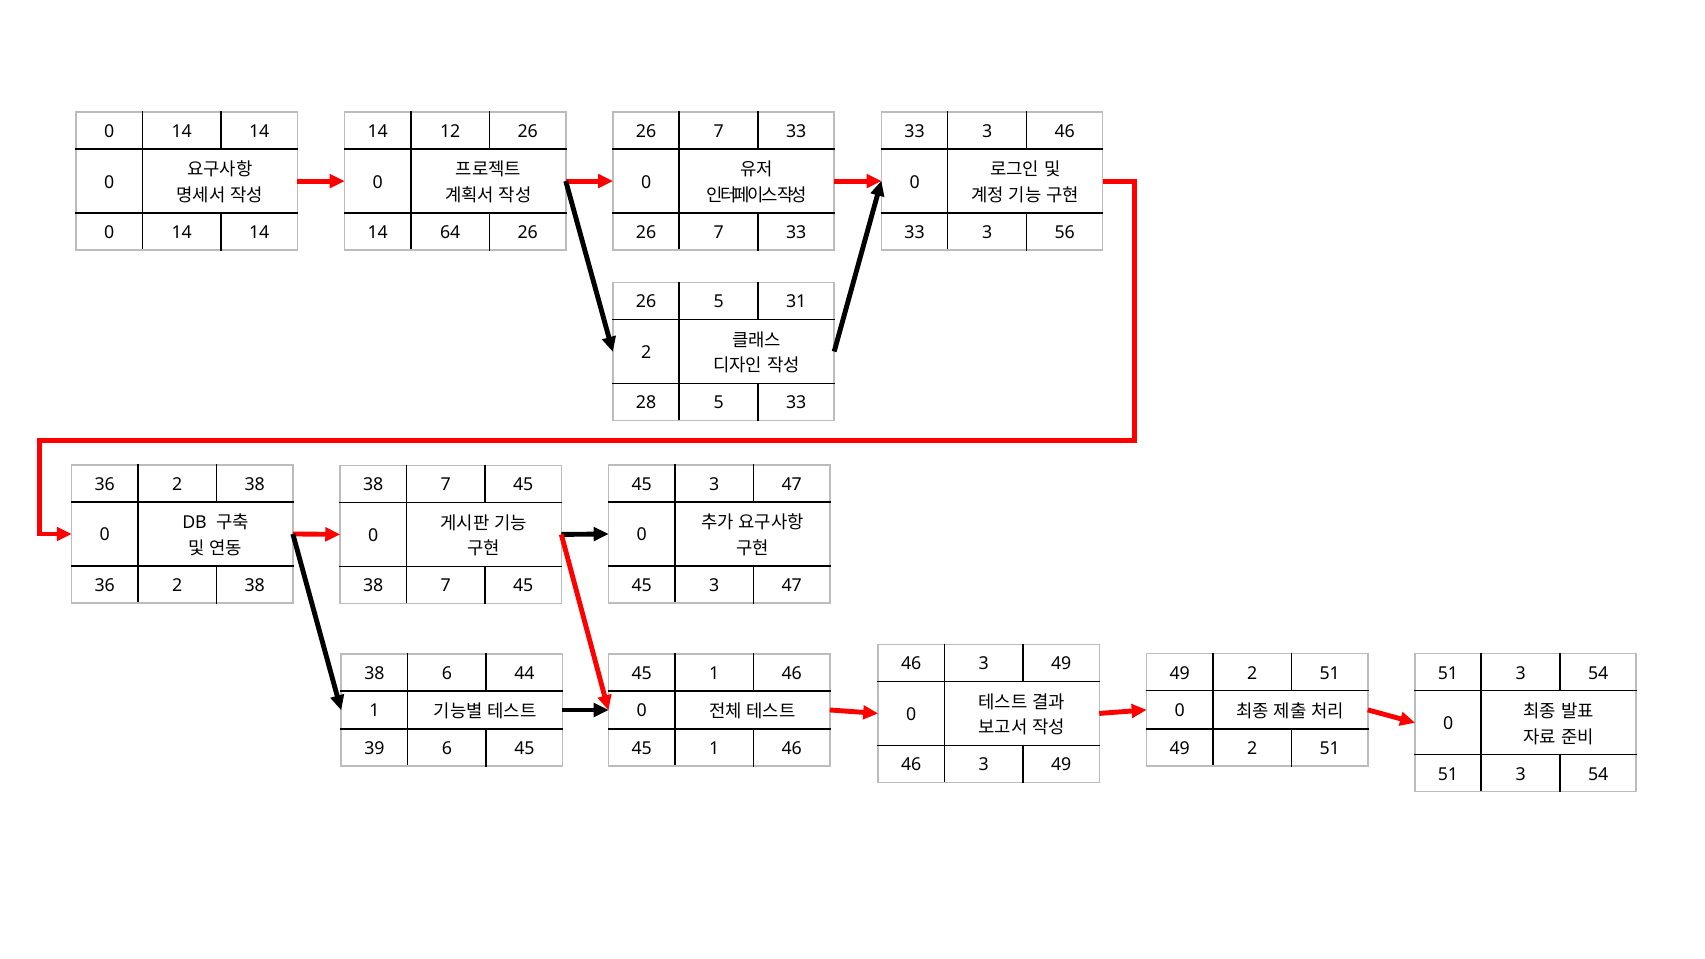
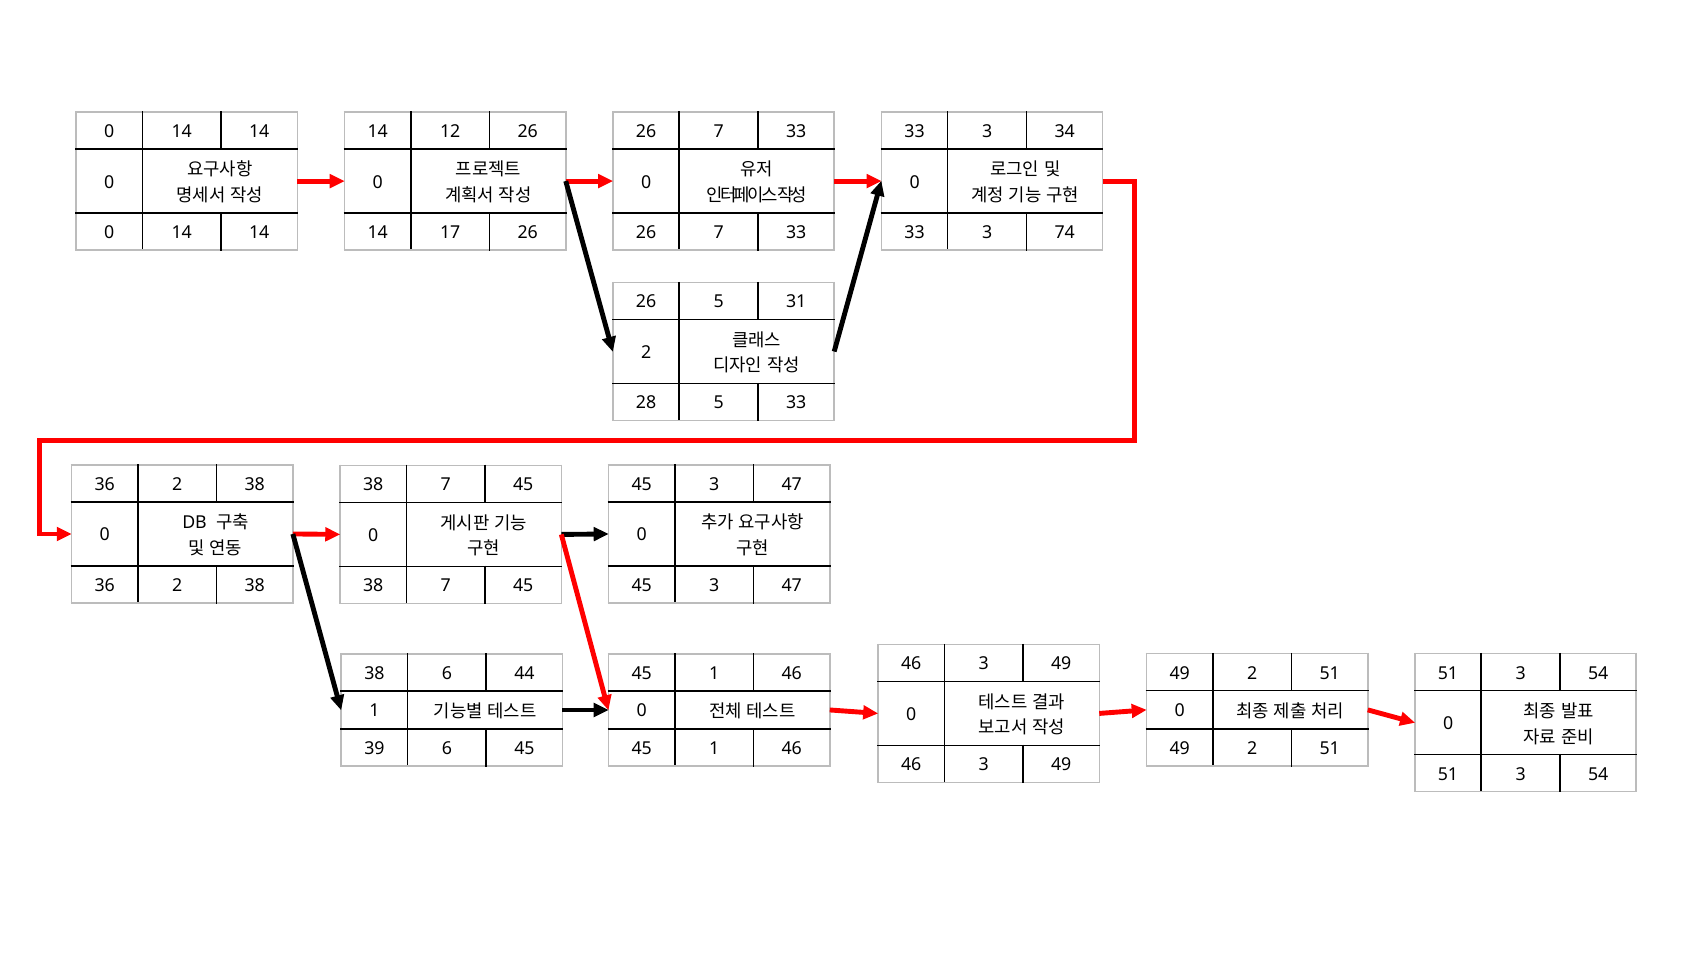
3 46: 46 -> 34 (1065, 132)
64: 64 -> 17 (450, 233)
56: 56 -> 74 (1065, 233)
